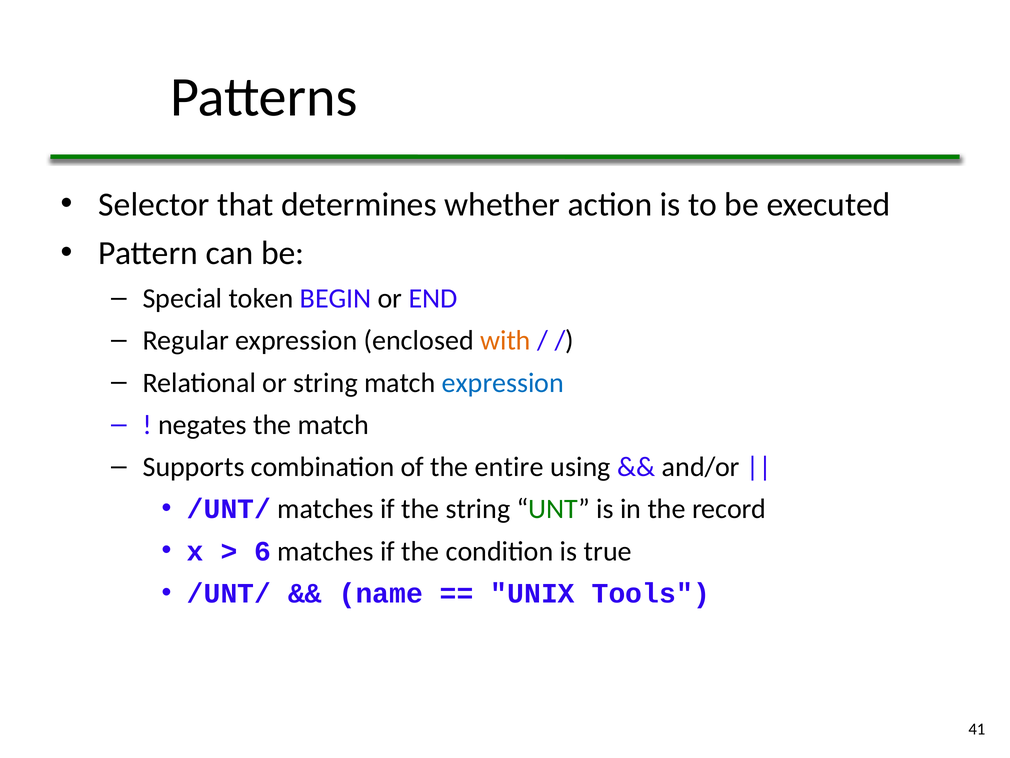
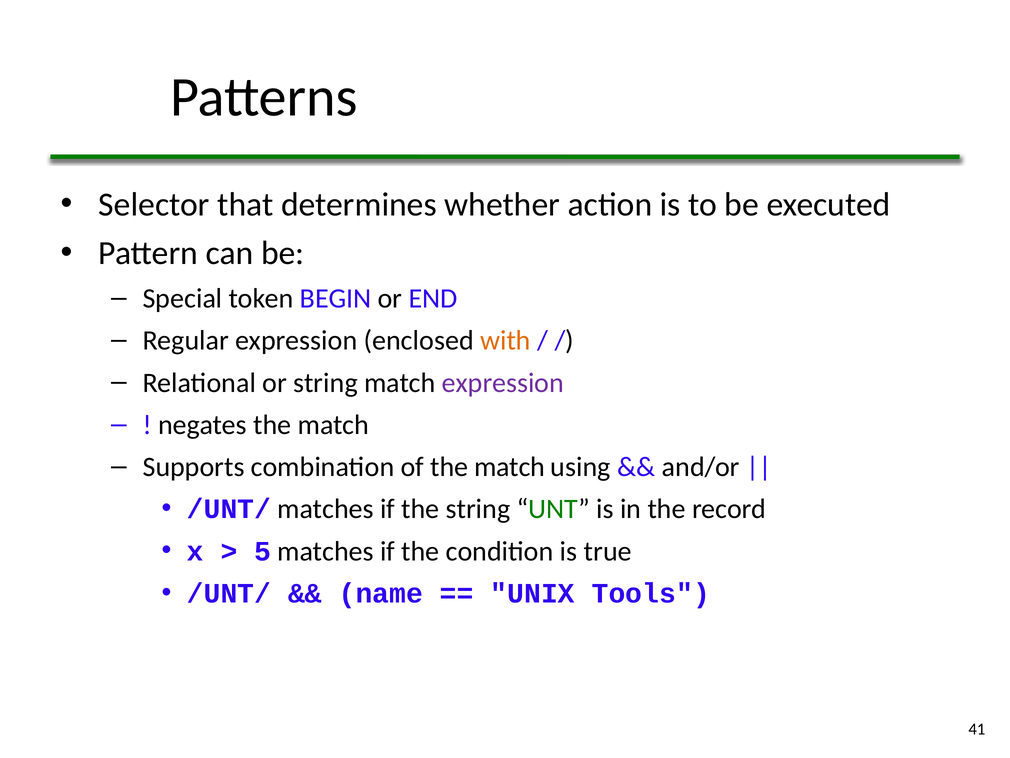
expression colour: blue -> purple (503, 382)
of the entire: entire -> match (510, 467)
6: 6 -> 5 (263, 551)
